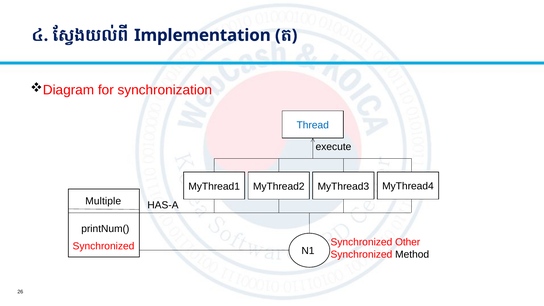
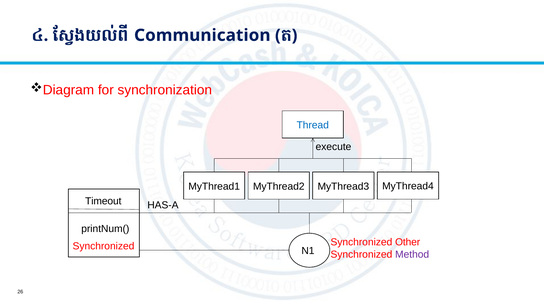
Implementation: Implementation -> Communication (202, 35)
Multiple: Multiple -> Timeout (103, 201)
Method colour: black -> purple (412, 254)
